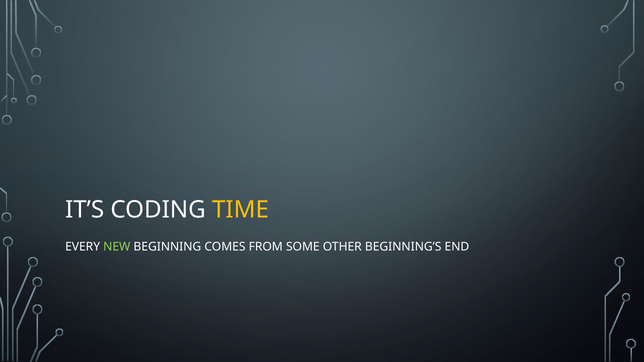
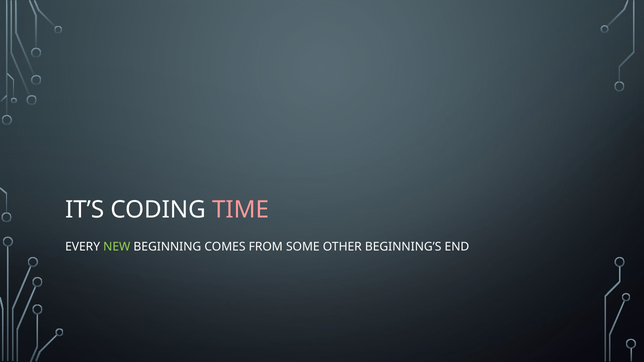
TIME colour: yellow -> pink (240, 210)
